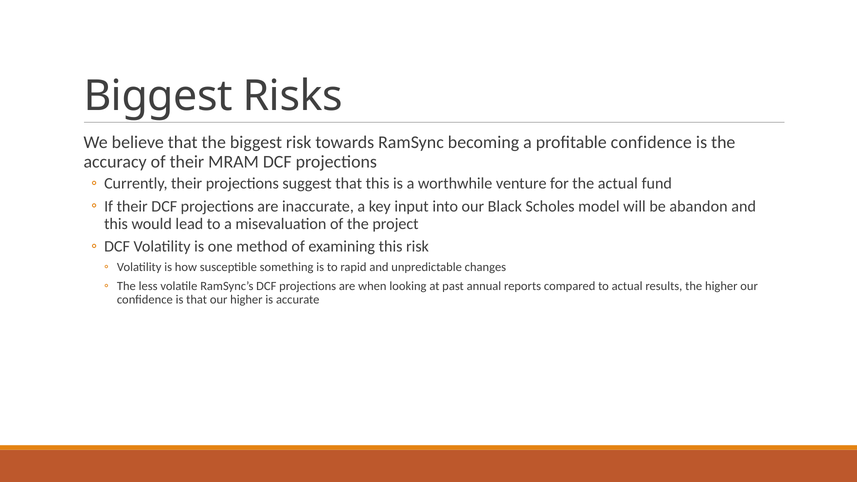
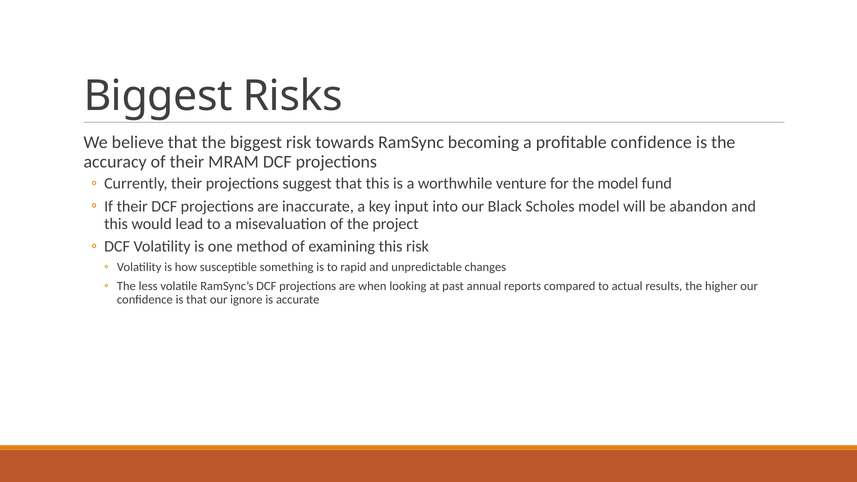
the actual: actual -> model (618, 184)
our higher: higher -> ignore (246, 300)
